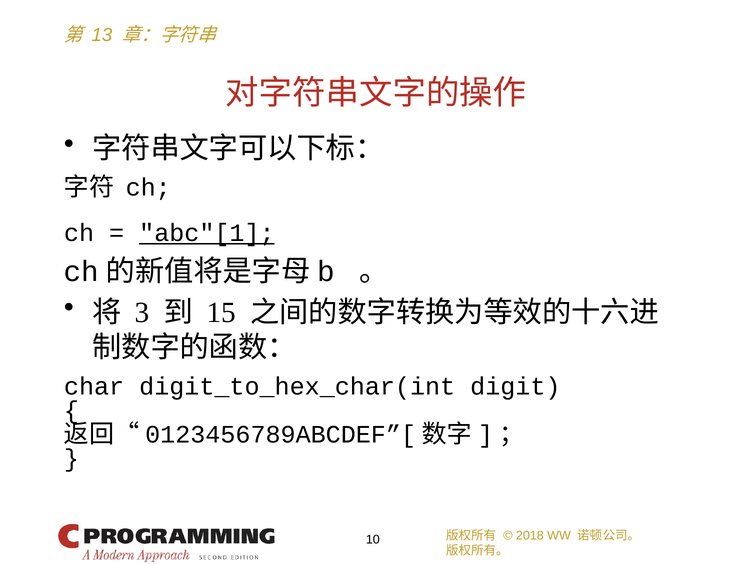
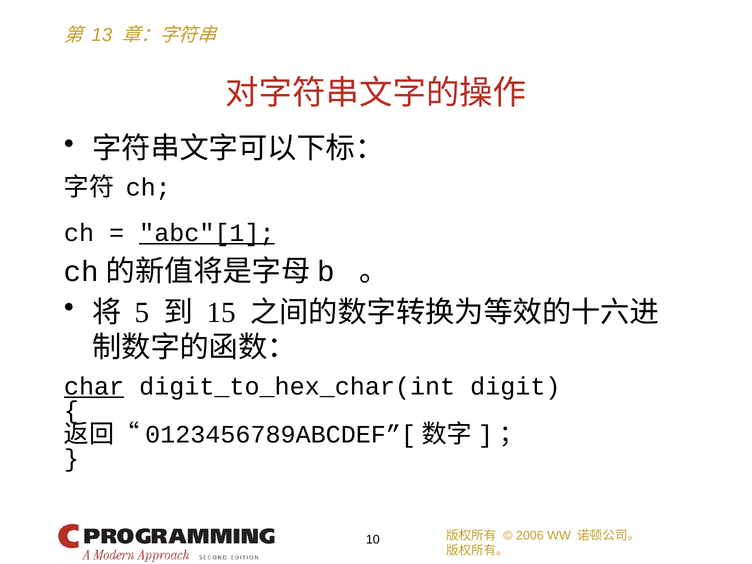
3: 3 -> 5 (142, 312)
char underline: none -> present (94, 386)
2018: 2018 -> 2006 (530, 535)
